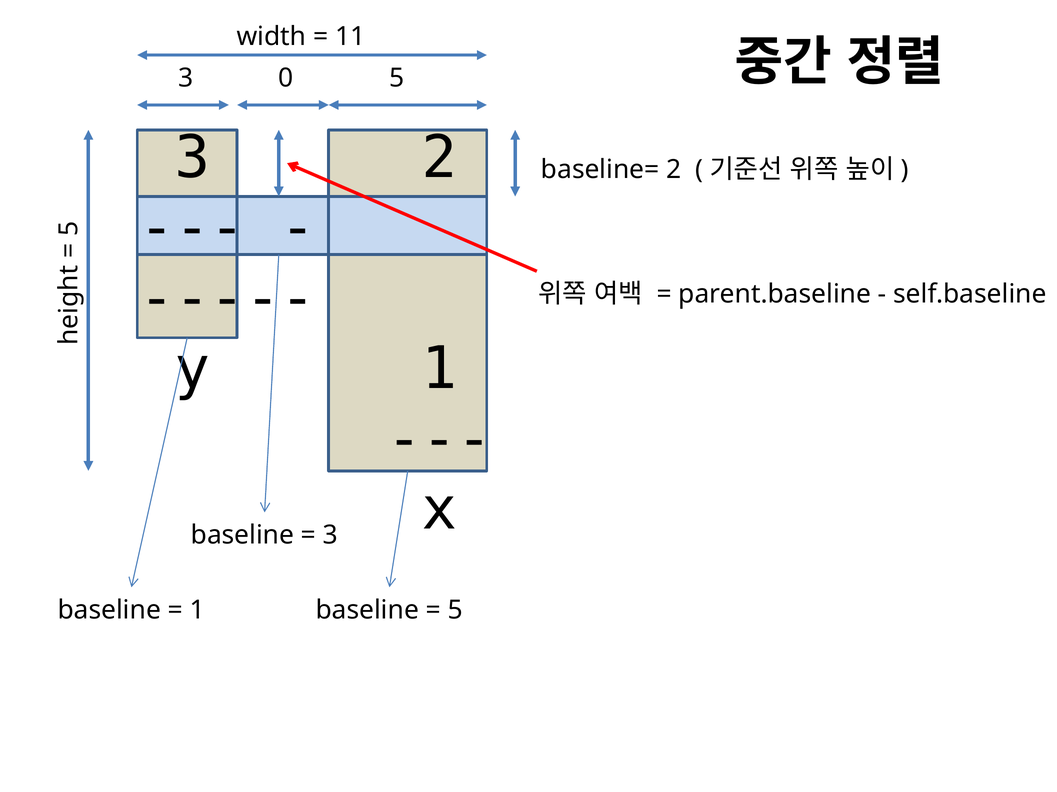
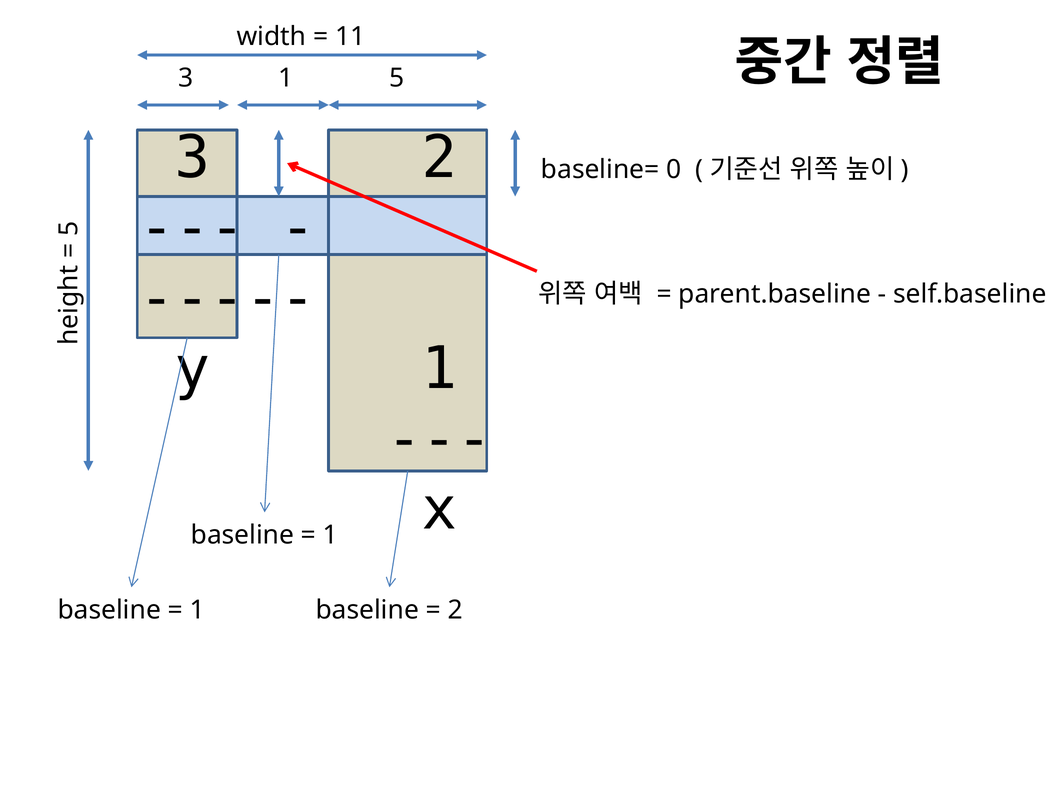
3 0: 0 -> 1 (286, 78)
baseline= 2: 2 -> 0 (674, 170)
3: 3 -> 1 (331, 536)
5: 5 -> 2 (455, 611)
